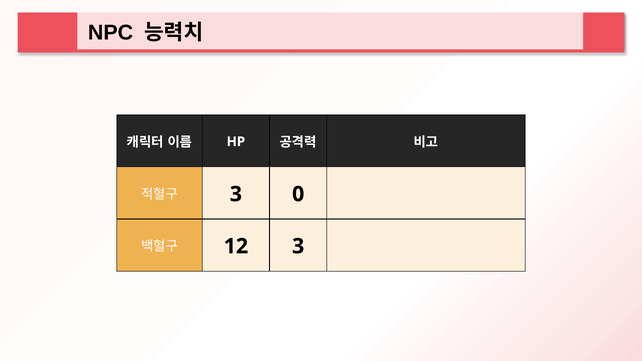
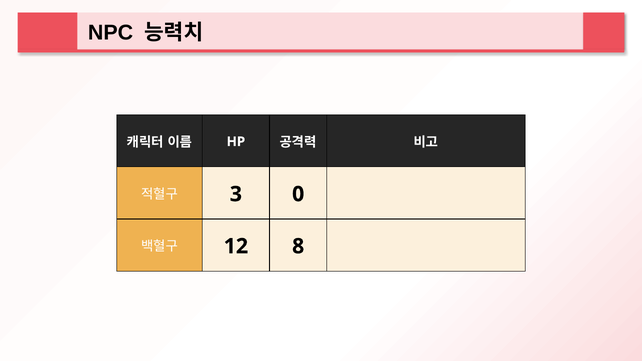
12 3: 3 -> 8 (298, 246)
